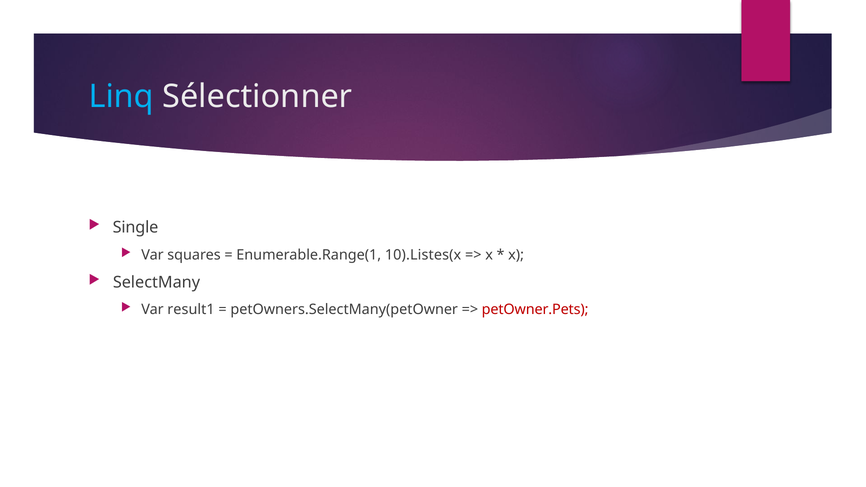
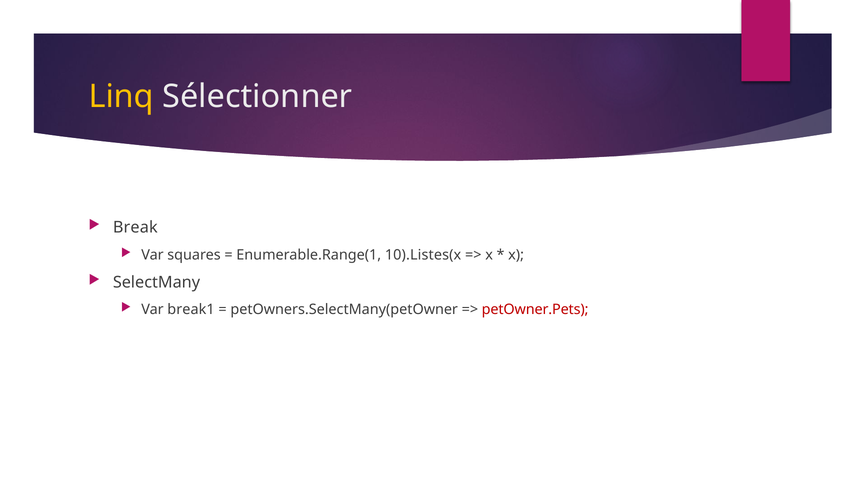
Linq colour: light blue -> yellow (121, 97)
Single: Single -> Break (135, 228)
result1: result1 -> break1 (191, 310)
